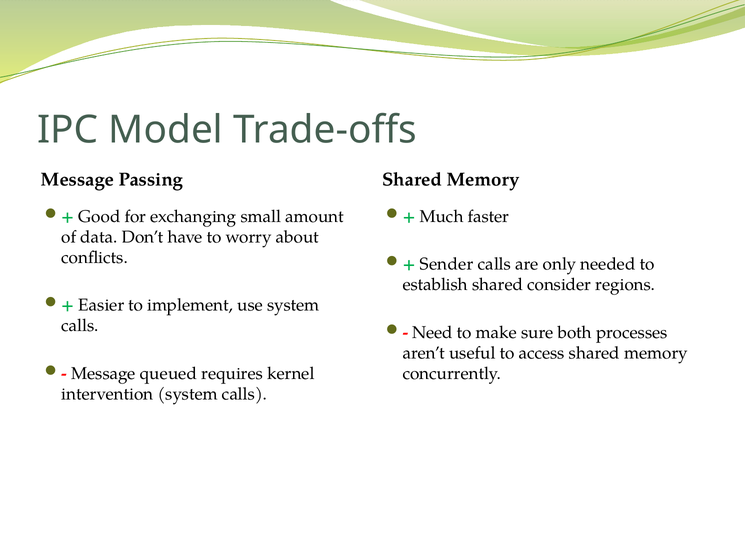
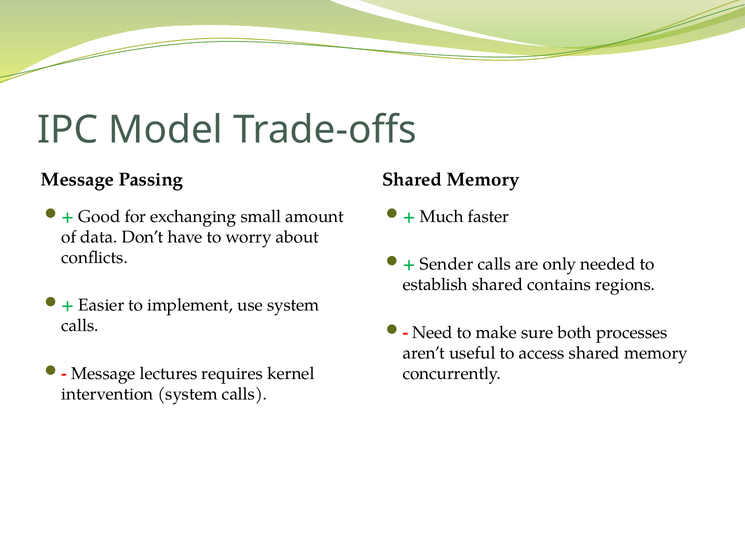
consider: consider -> contains (559, 285)
queued: queued -> lectures (169, 373)
